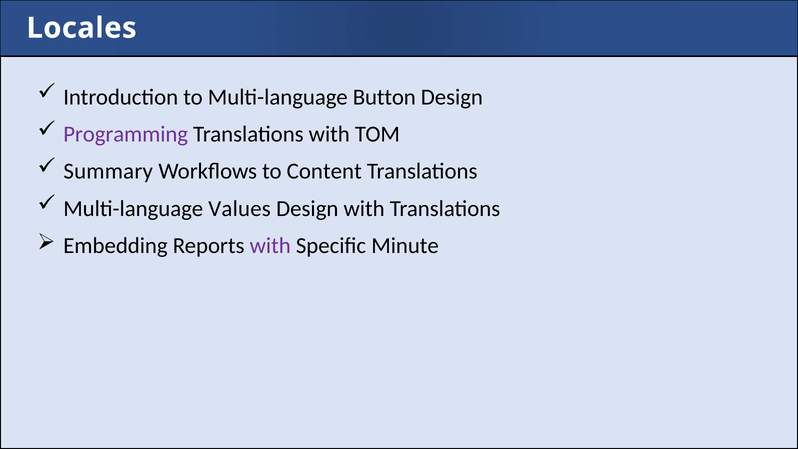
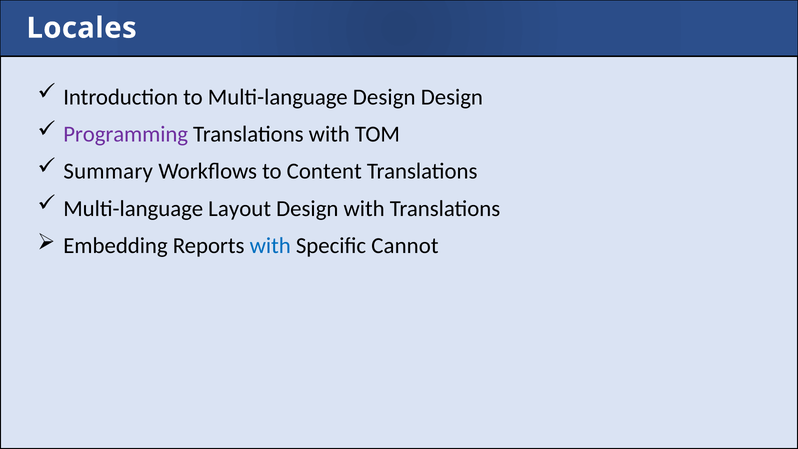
Multi-language Button: Button -> Design (384, 97)
Values: Values -> Layout (240, 208)
with colour: purple -> blue (270, 246)
Minute: Minute -> Cannot (405, 246)
